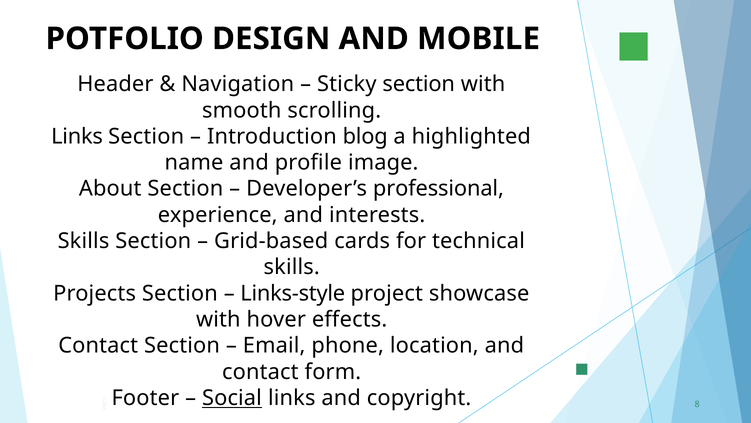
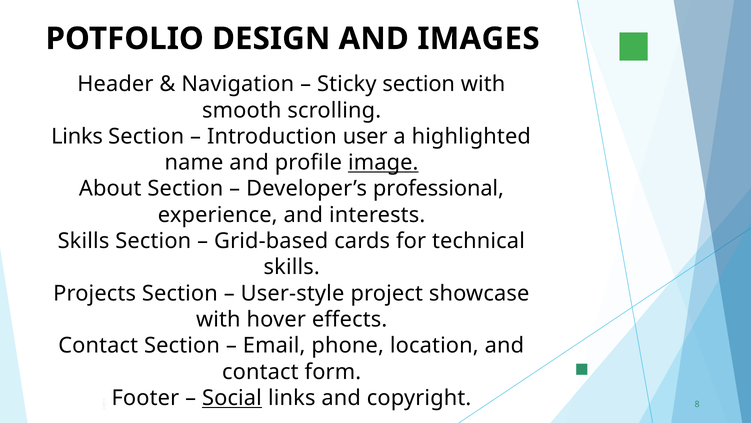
MOBILE: MOBILE -> IMAGES (478, 39)
blog: blog -> user (365, 136)
image underline: none -> present (383, 162)
Links-style: Links-style -> User-style (293, 293)
